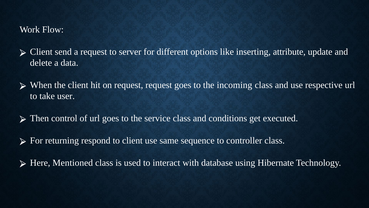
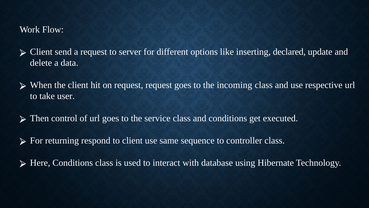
attribute: attribute -> declared (289, 52)
Here Mentioned: Mentioned -> Conditions (73, 162)
